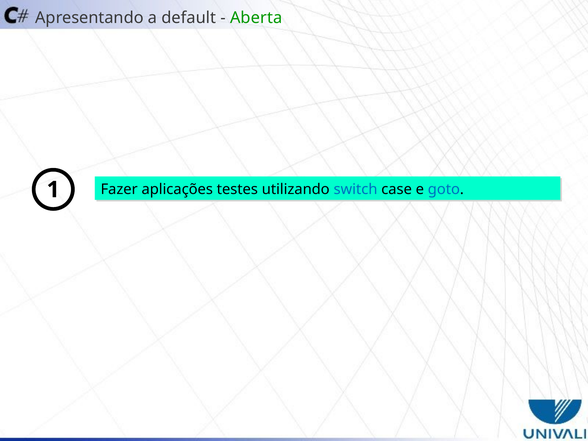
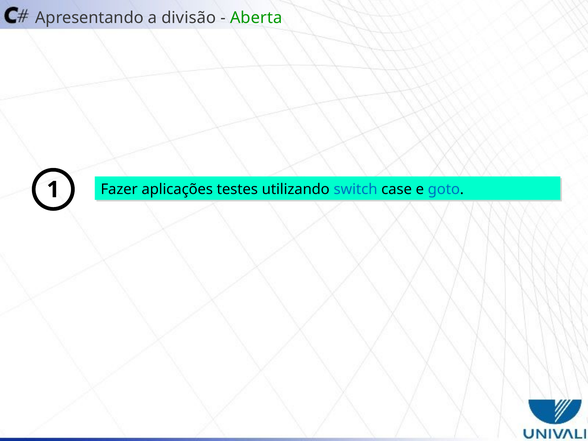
default: default -> divisão (189, 18)
